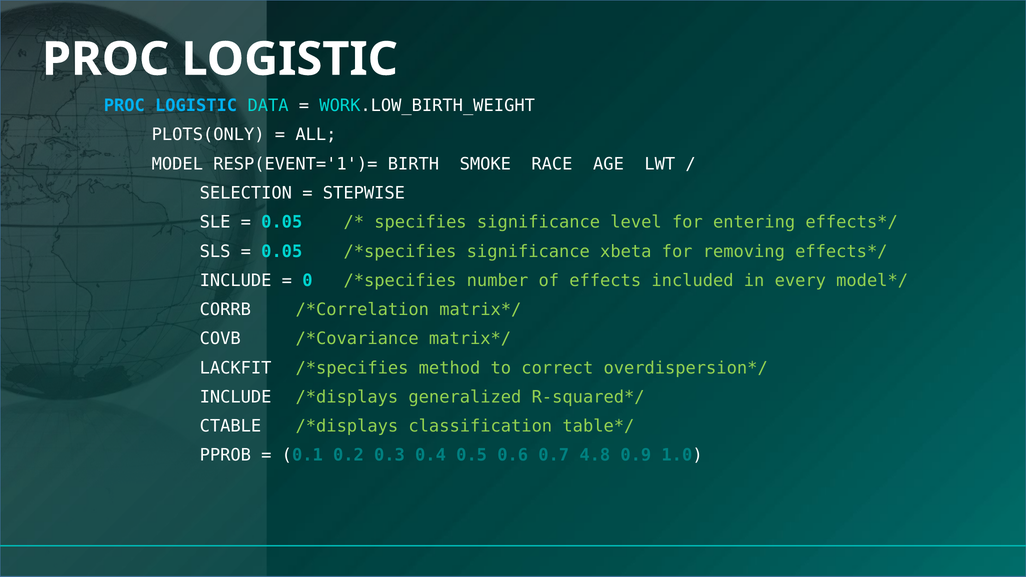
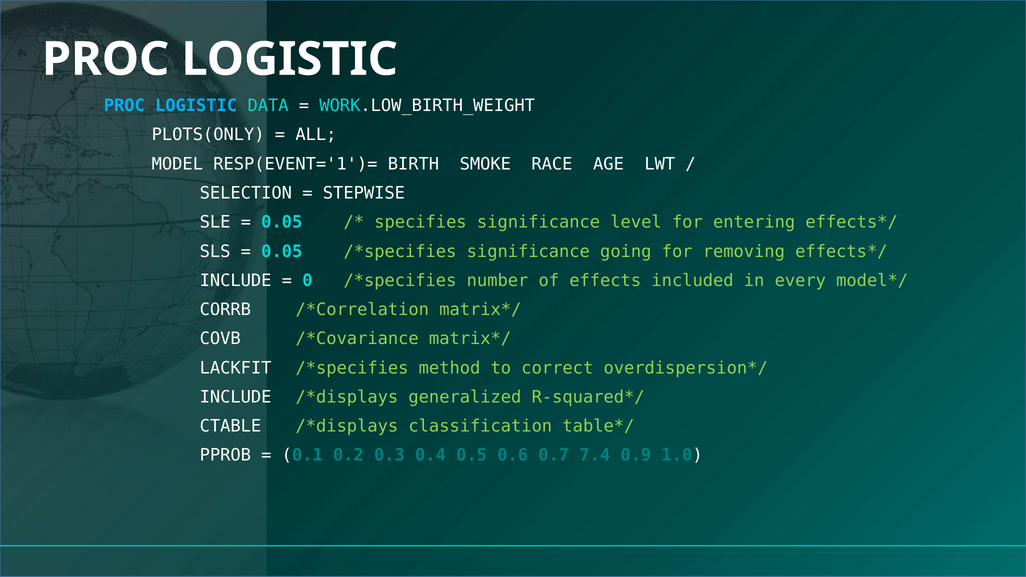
xbeta: xbeta -> going (626, 251)
4.8: 4.8 -> 7.4 (595, 455)
